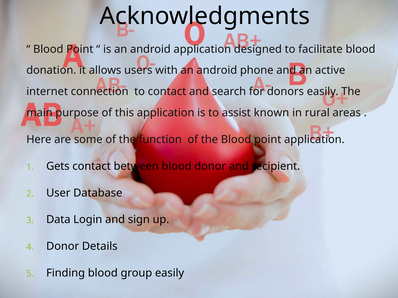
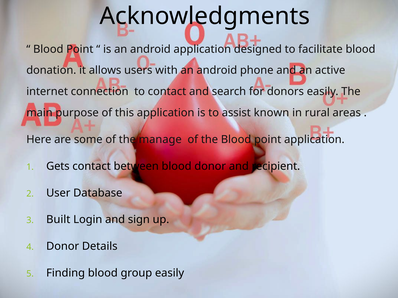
function: function -> manage (160, 140)
Data: Data -> Built (58, 220)
